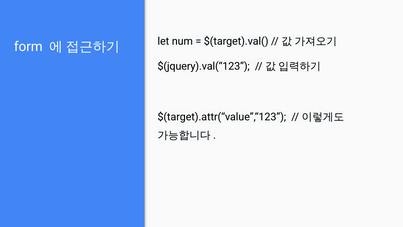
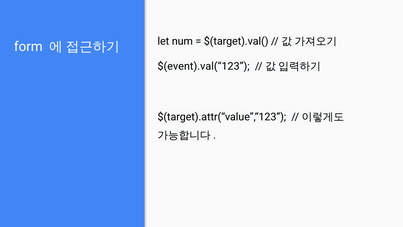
$(jquery).val(“123: $(jquery).val(“123 -> $(event).val(“123 (204, 66)
